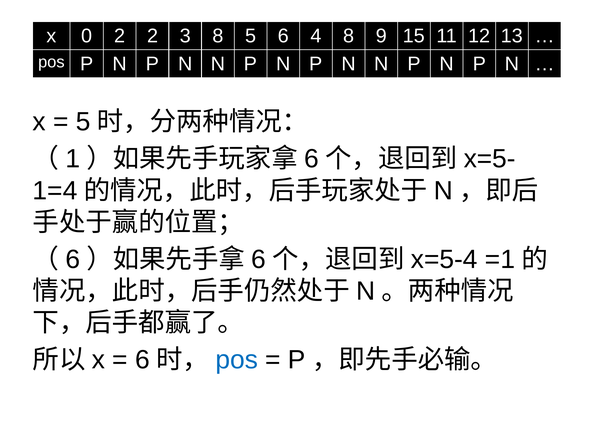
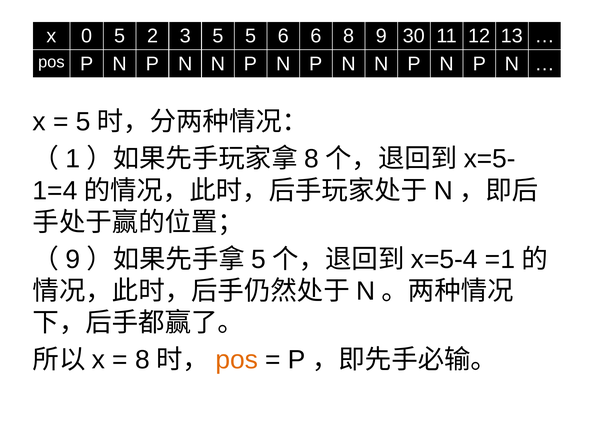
0 2: 2 -> 5 (120, 36)
3 8: 8 -> 5 (218, 36)
6 4: 4 -> 6 (316, 36)
15: 15 -> 30 (414, 36)
6: 6 -> 8 (312, 159)
6: 6 -> 9 (73, 259)
6: 6 -> 5 (259, 259)
6: 6 -> 8 (142, 359)
pos colour: blue -> orange (237, 359)
